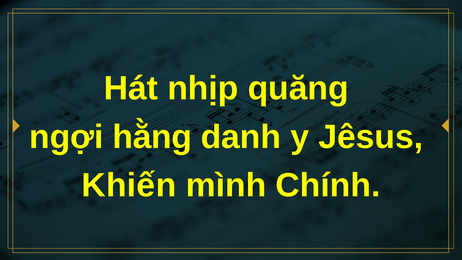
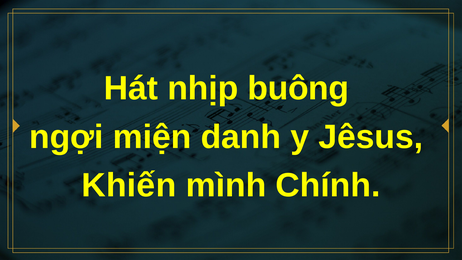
quăng: quăng -> buông (298, 88)
hằng: hằng -> miện (152, 137)
